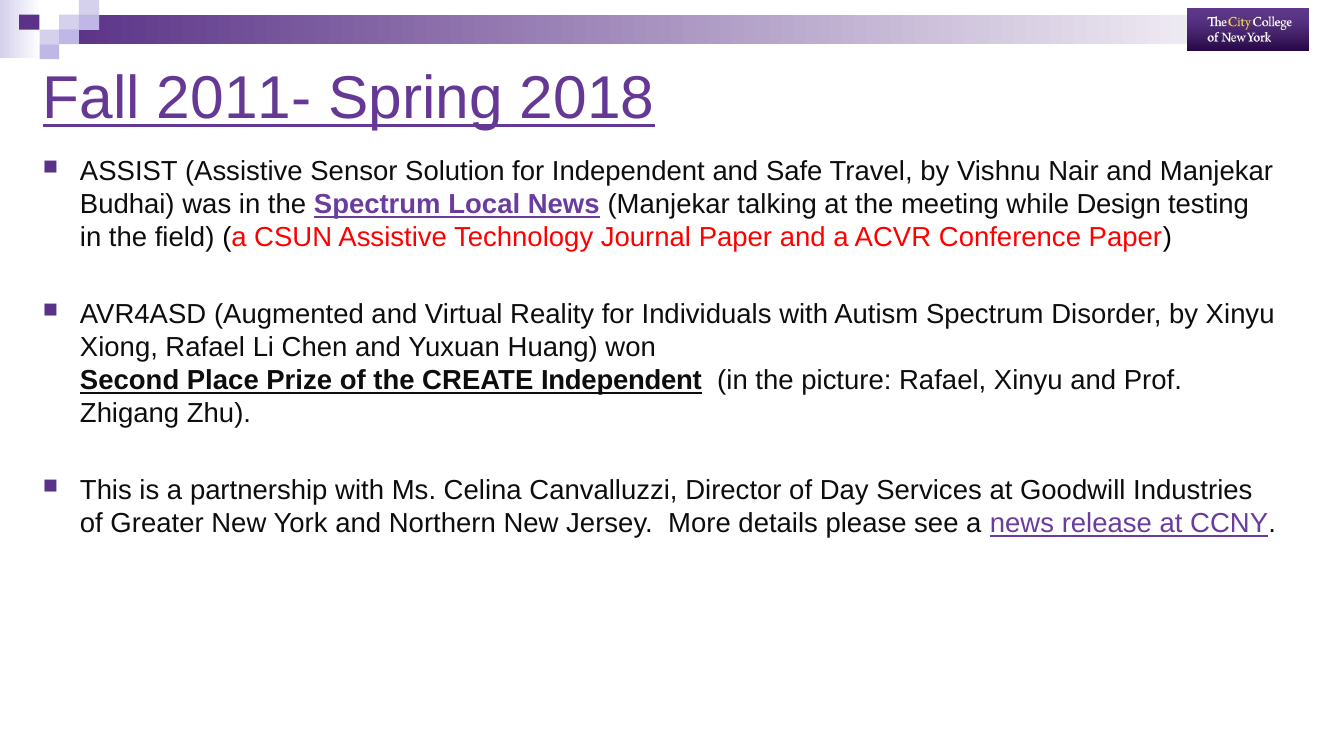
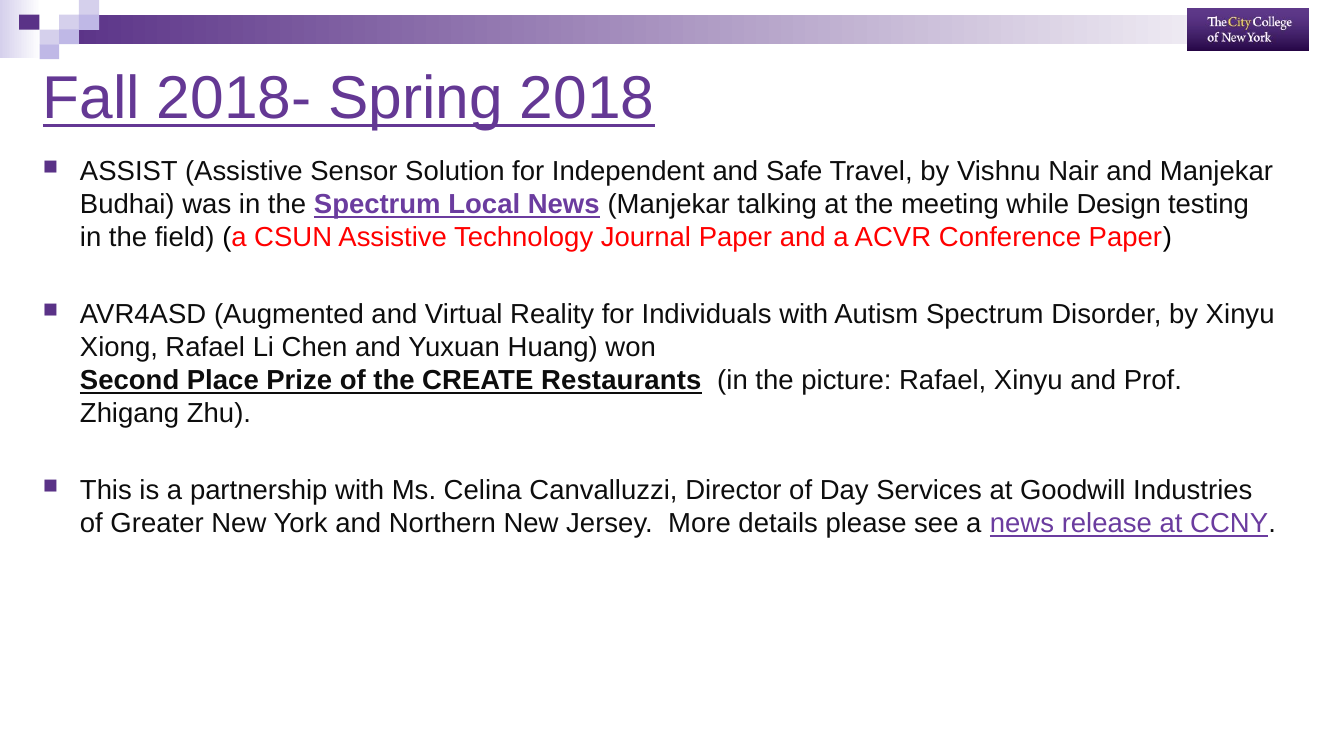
2011-: 2011- -> 2018- (234, 99)
CREATE Independent: Independent -> Restaurants (621, 381)
